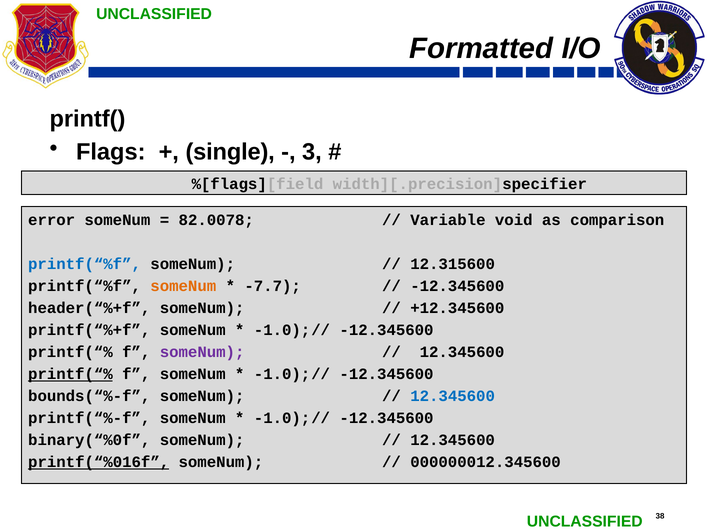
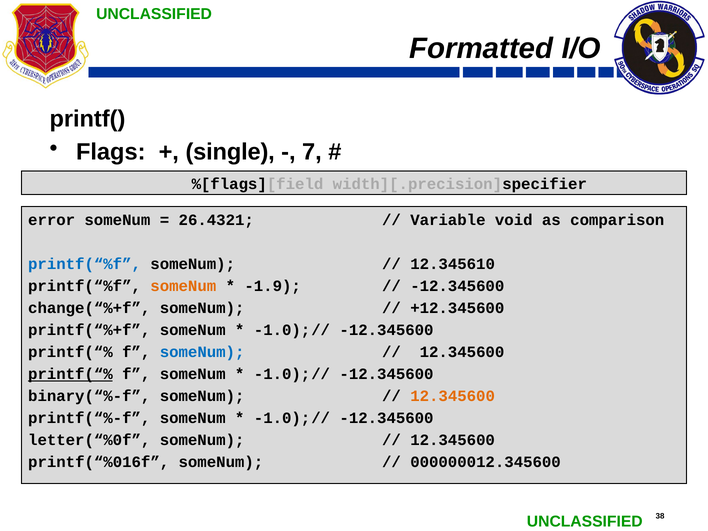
3: 3 -> 7 (312, 152)
82.0078: 82.0078 -> 26.4321 (216, 220)
12.315600: 12.315600 -> 12.345610 (453, 264)
-7.7: -7.7 -> -1.9 (273, 286)
header(“%+f: header(“%+f -> change(“%+f (89, 308)
someNum colour: purple -> blue (202, 352)
bounds(“%-f: bounds(“%-f -> binary(“%-f (89, 396)
12.345600 colour: blue -> orange (453, 396)
binary(“%0f: binary(“%0f -> letter(“%0f (89, 440)
printf(“%016f underline: present -> none (99, 462)
